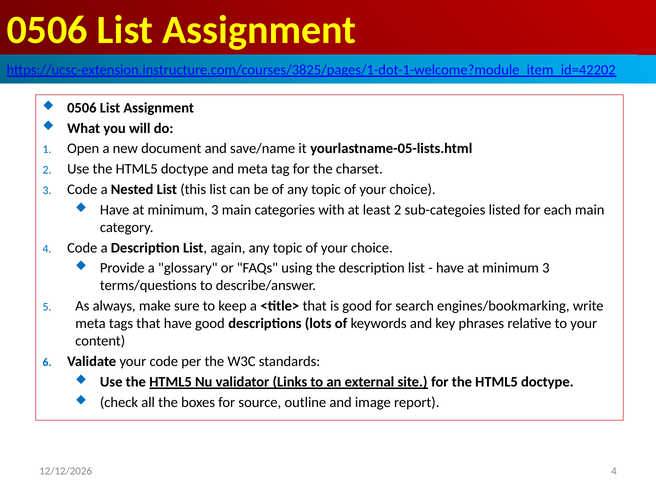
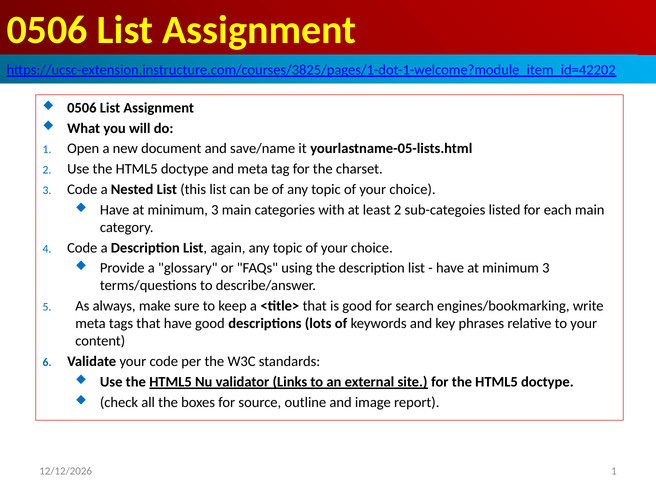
4: 4 -> 1 (614, 471)
